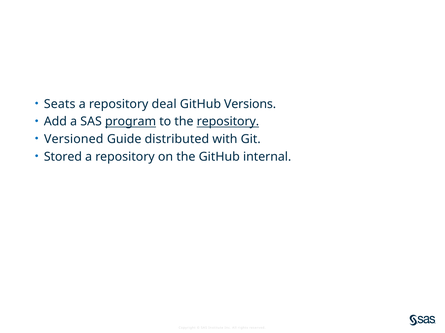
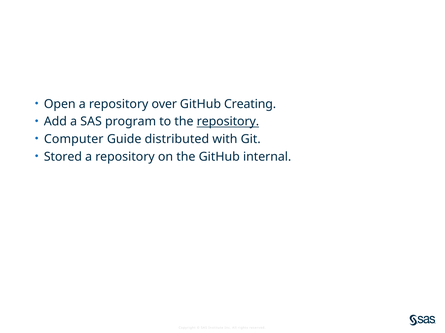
Seats: Seats -> Open (60, 104)
deal: deal -> over (164, 104)
Versions: Versions -> Creating (250, 104)
program underline: present -> none (131, 122)
Versioned: Versioned -> Computer (74, 139)
